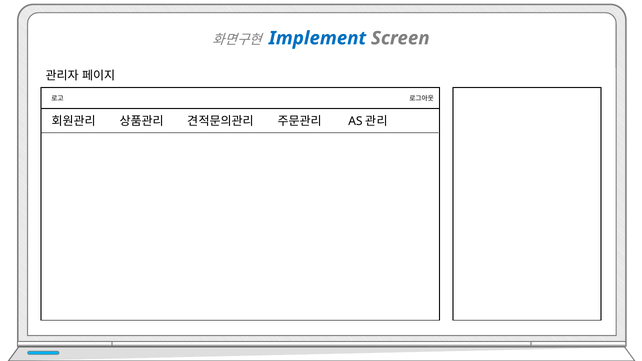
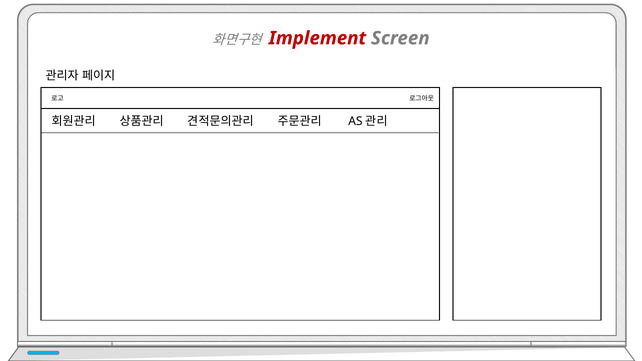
Implement colour: blue -> red (317, 38)
